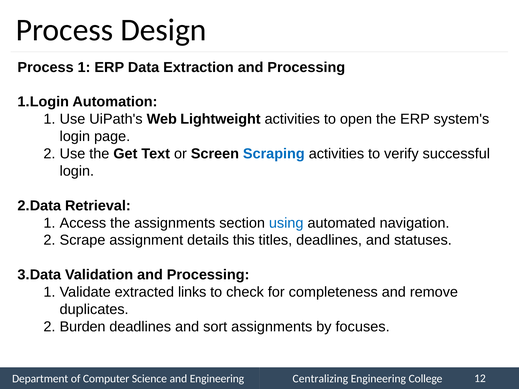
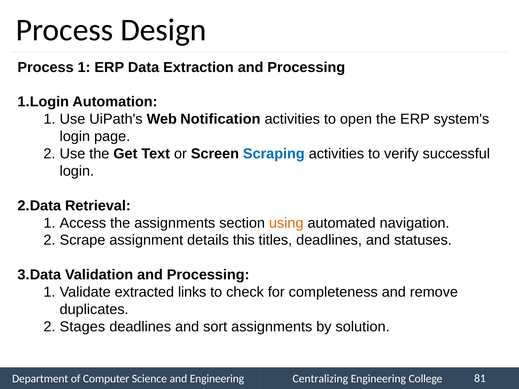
Lightweight: Lightweight -> Notification (220, 119)
using colour: blue -> orange (286, 223)
Burden: Burden -> Stages (82, 327)
focuses: focuses -> solution (363, 327)
12: 12 -> 81 (480, 379)
